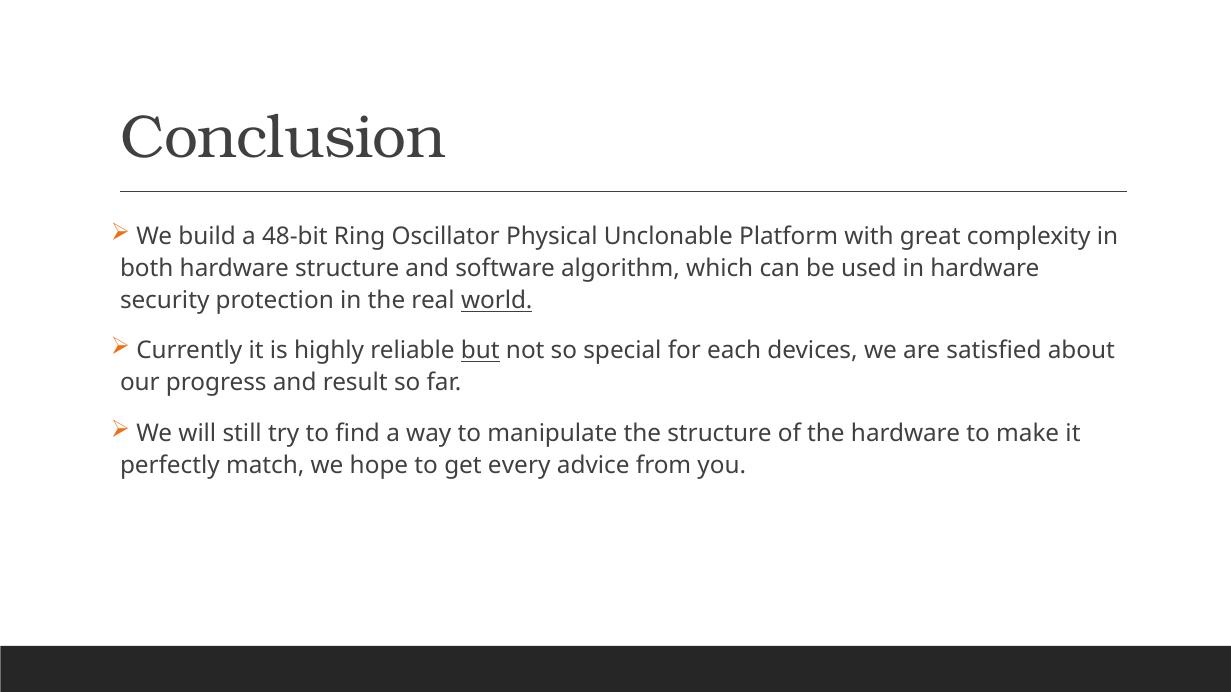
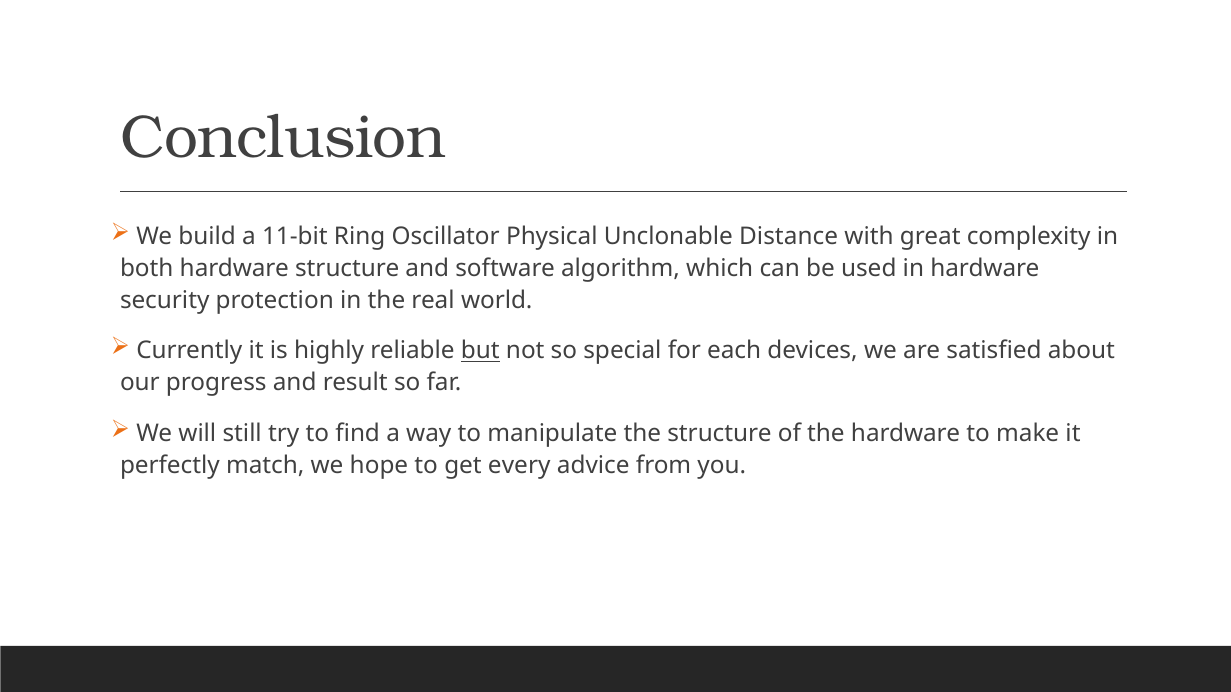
48-bit: 48-bit -> 11-bit (295, 237)
Platform: Platform -> Distance (789, 237)
world underline: present -> none (497, 301)
